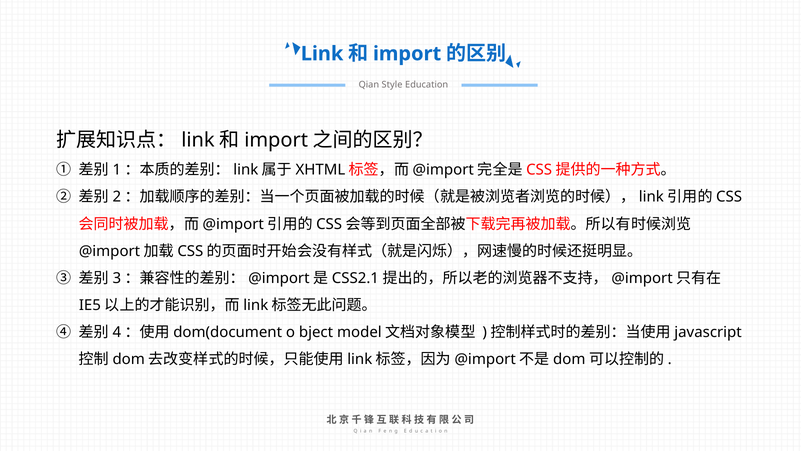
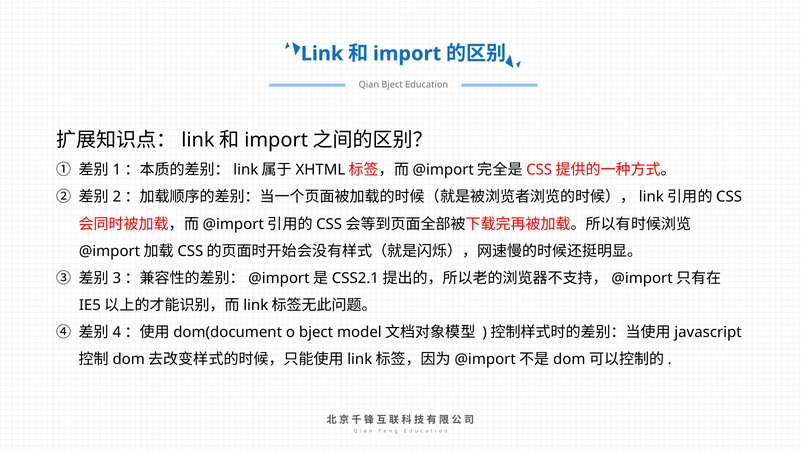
Qian Style: Style -> Bject (392, 85)
